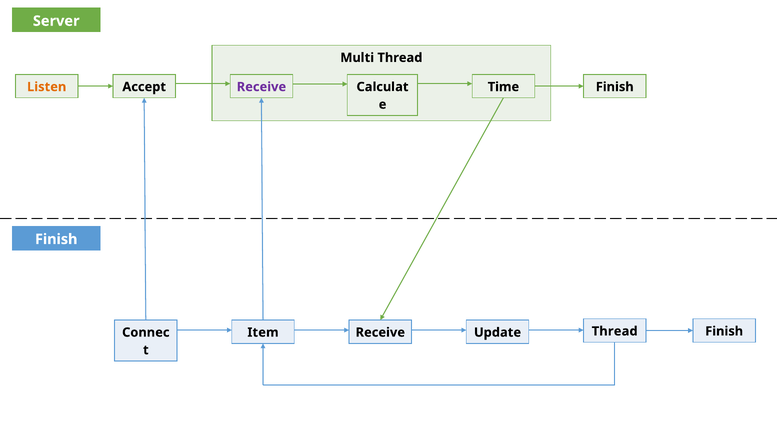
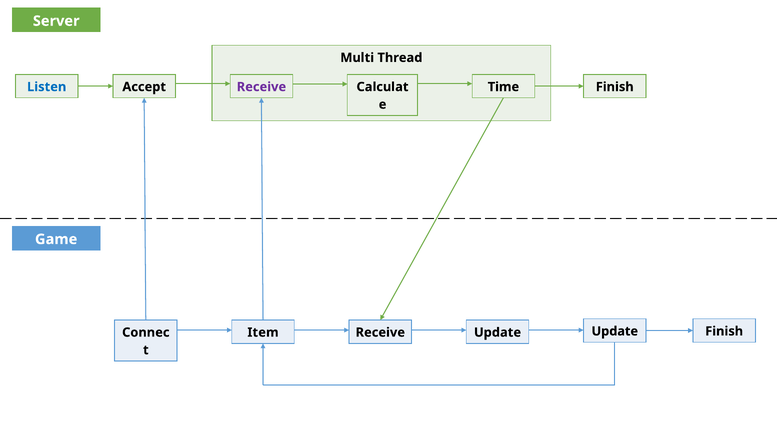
Listen colour: orange -> blue (47, 87)
Finish: Finish -> Game (56, 239)
Thread: Thread -> Update (615, 331)
